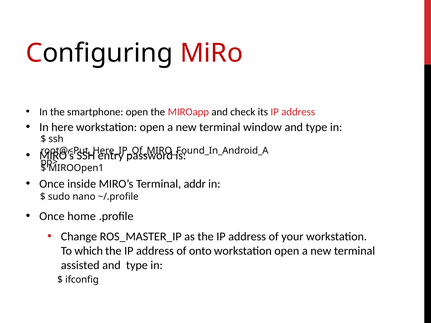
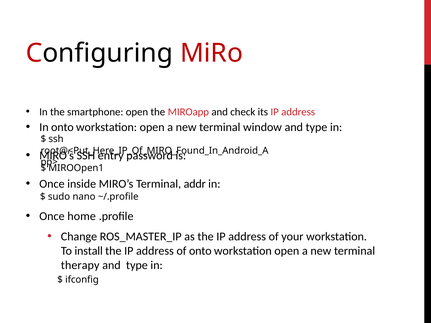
In here: here -> onto (62, 127)
which: which -> install (89, 251)
assisted: assisted -> therapy (80, 265)
